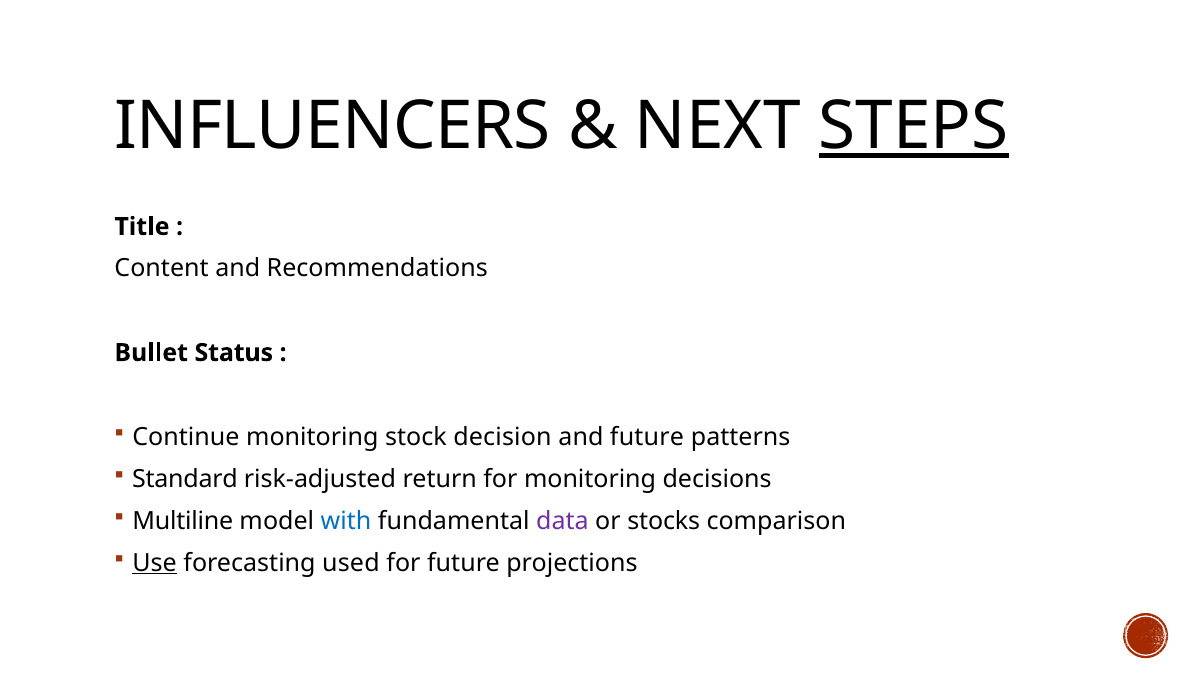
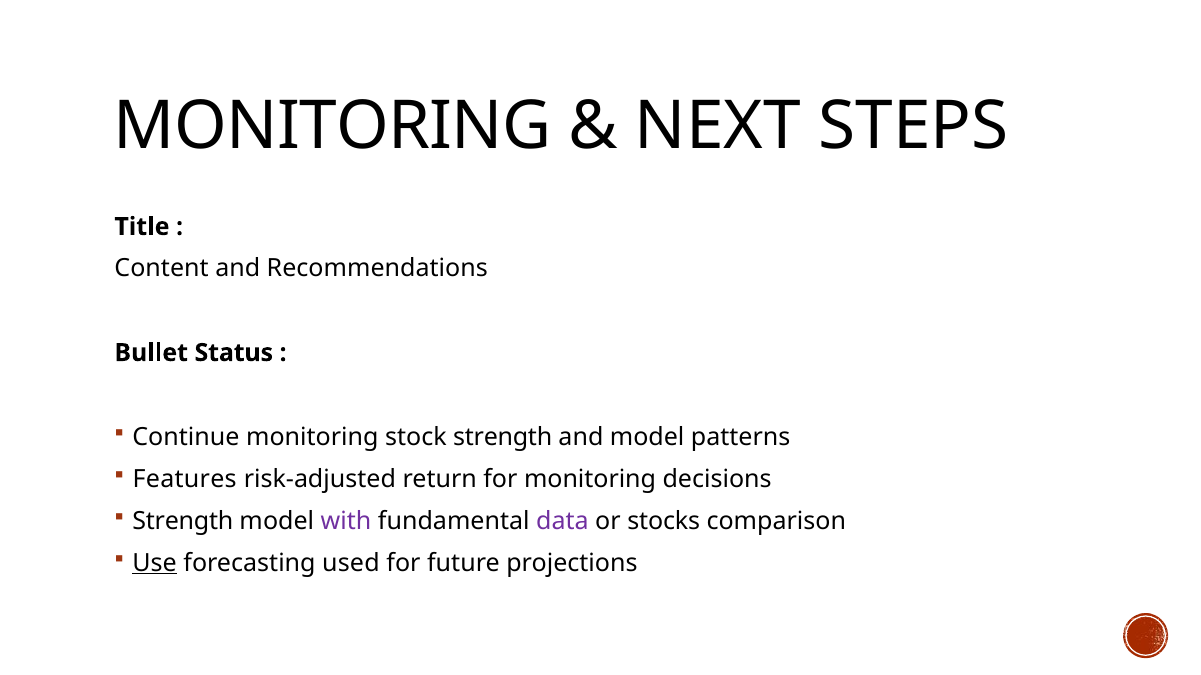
INFLUENCERS: INFLUENCERS -> MONITORING (333, 127)
STEPS underline: present -> none (914, 127)
stock decision: decision -> strength (503, 437)
and future: future -> model (647, 437)
Standard: Standard -> Features (185, 479)
Multiline: Multiline -> Strength (183, 521)
with colour: blue -> purple (346, 521)
